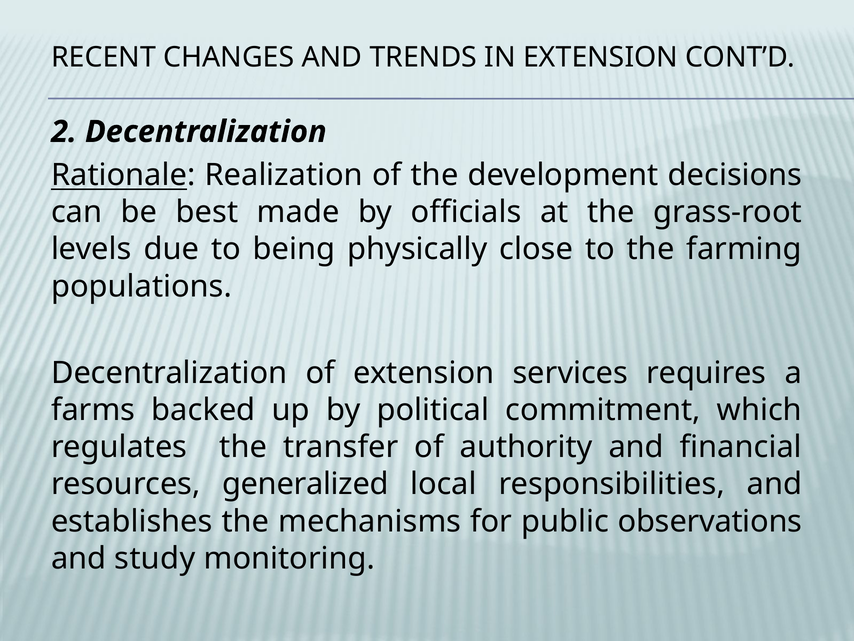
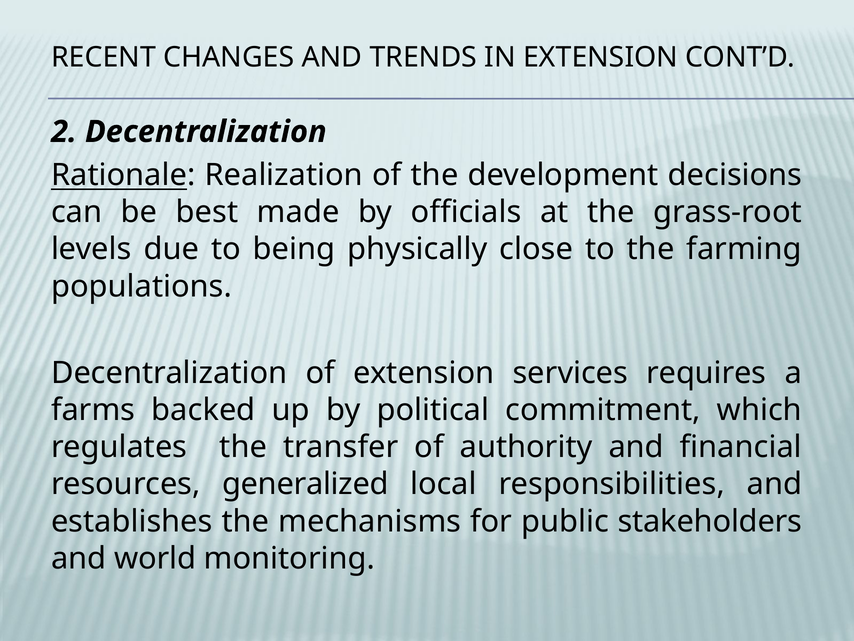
observations: observations -> stakeholders (710, 521)
study: study -> world (155, 558)
